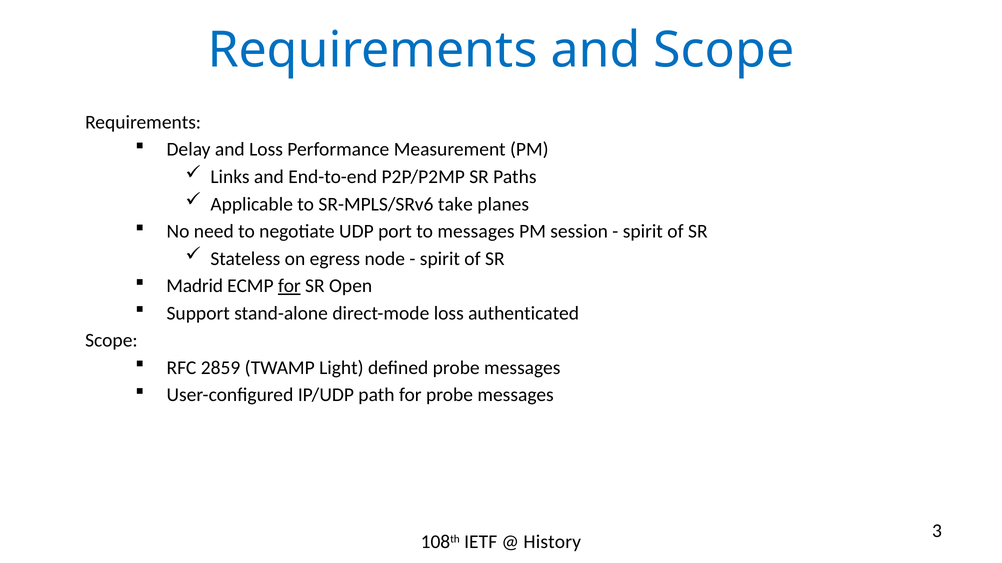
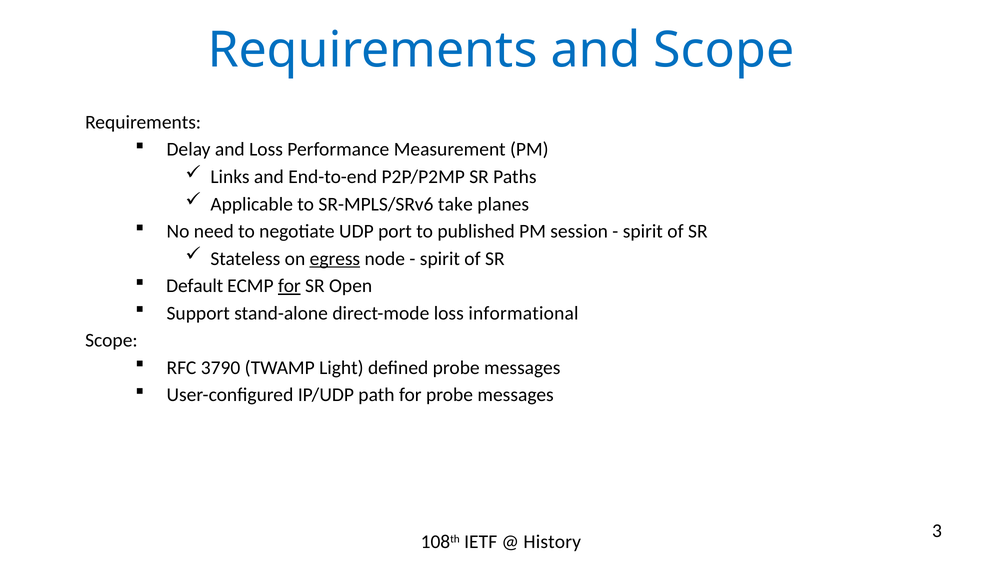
to messages: messages -> published (476, 232)
egress underline: none -> present (335, 259)
Madrid: Madrid -> Default (195, 286)
authenticated: authenticated -> informational (523, 314)
2859: 2859 -> 3790 (221, 368)
